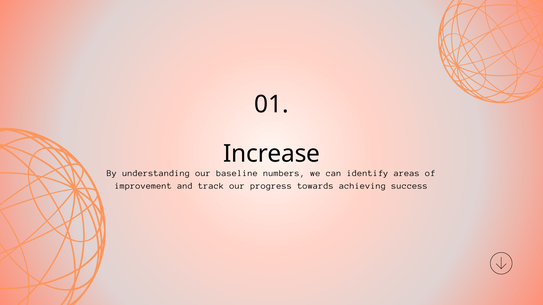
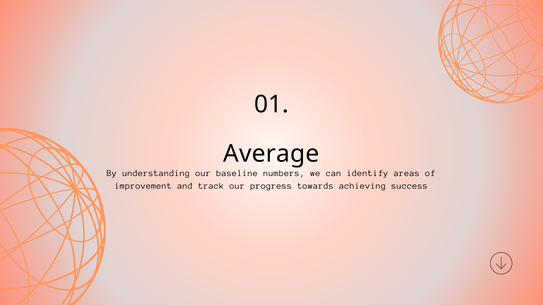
Increase: Increase -> Average (271, 154)
